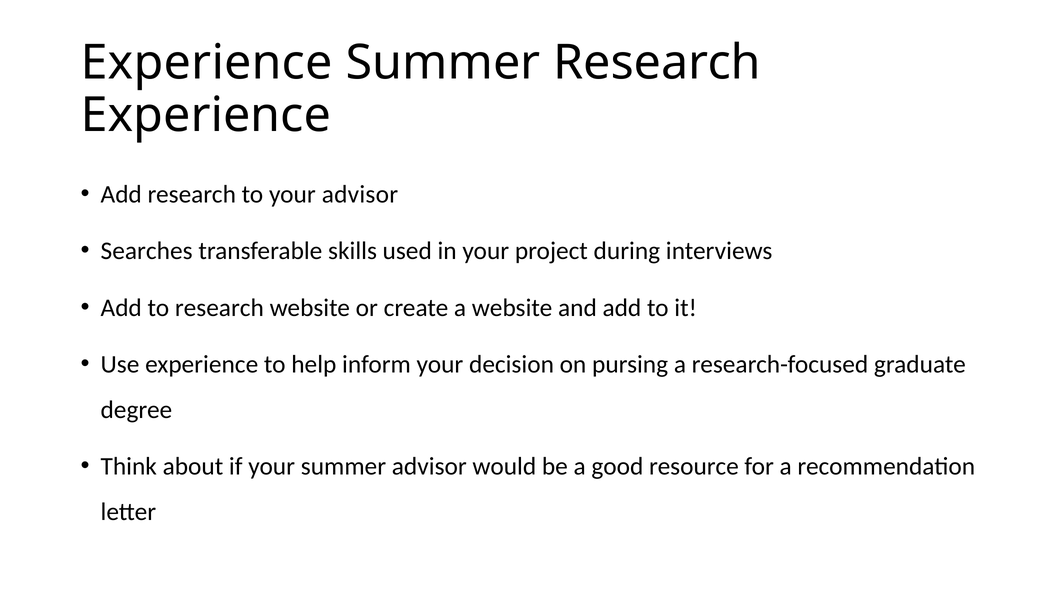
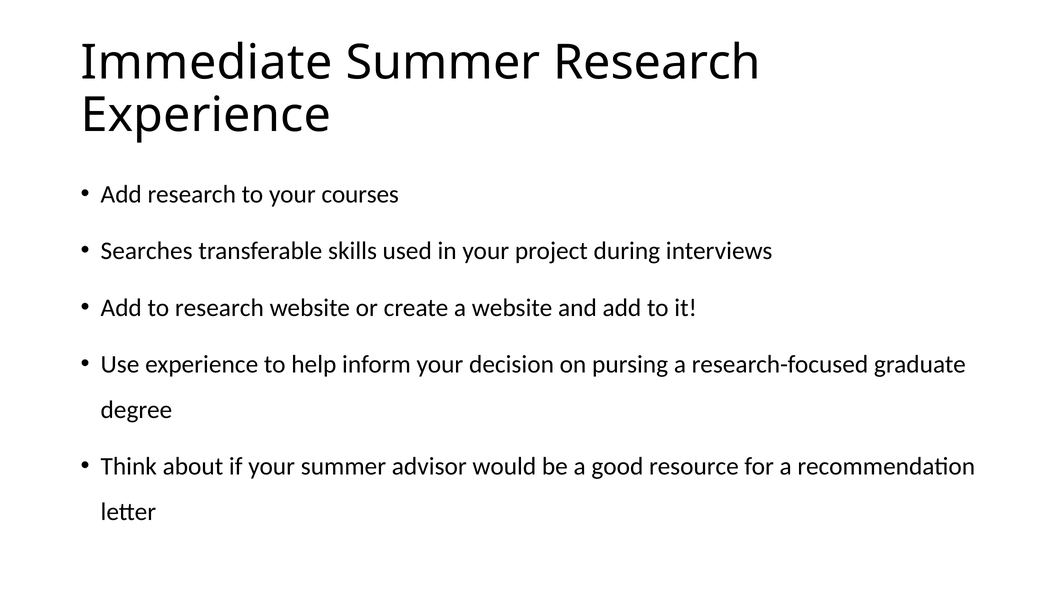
Experience: Experience -> Immediate (207, 63)
your advisor: advisor -> courses (360, 195)
